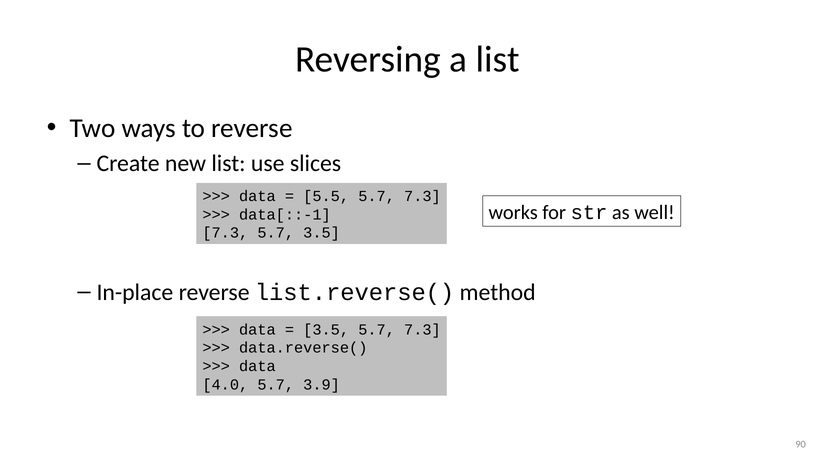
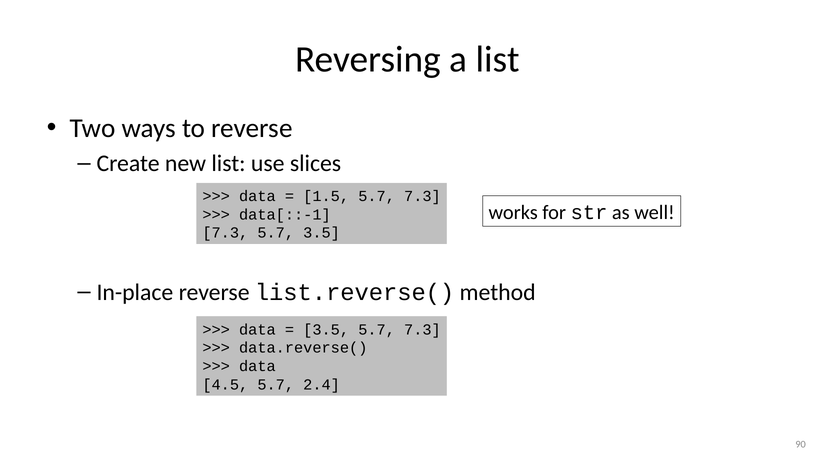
5.5: 5.5 -> 1.5 (326, 196)
4.0: 4.0 -> 4.5 (225, 384)
3.9: 3.9 -> 2.4 (322, 384)
